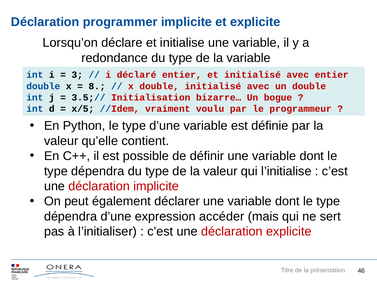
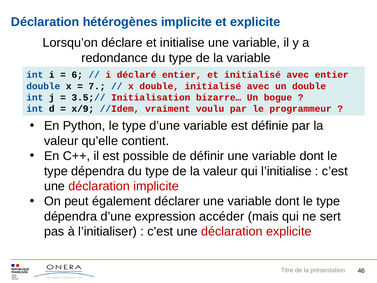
programmer: programmer -> hétérogènes (120, 22)
3: 3 -> 6 (77, 75)
8: 8 -> 7 (97, 86)
x/5: x/5 -> x/9 (83, 109)
